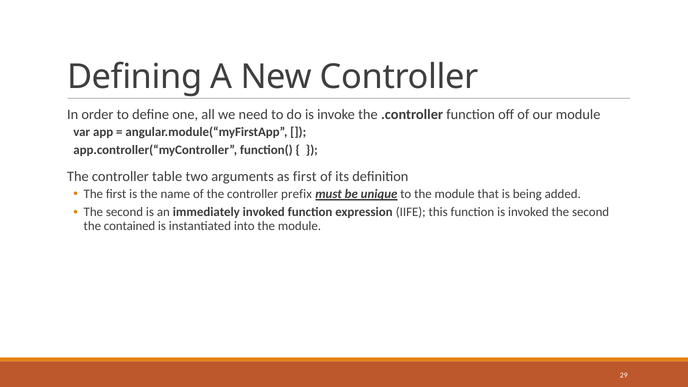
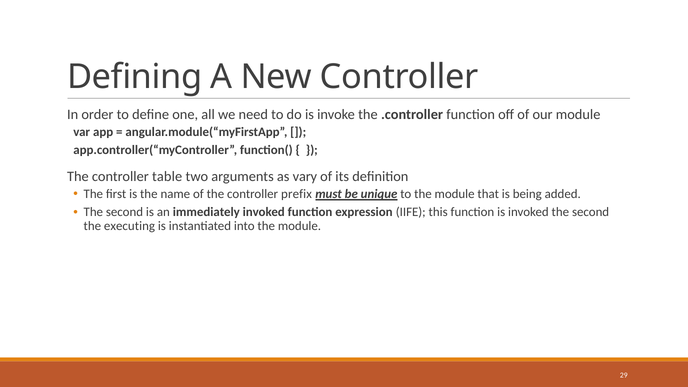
as first: first -> vary (305, 176)
contained: contained -> executing (129, 226)
